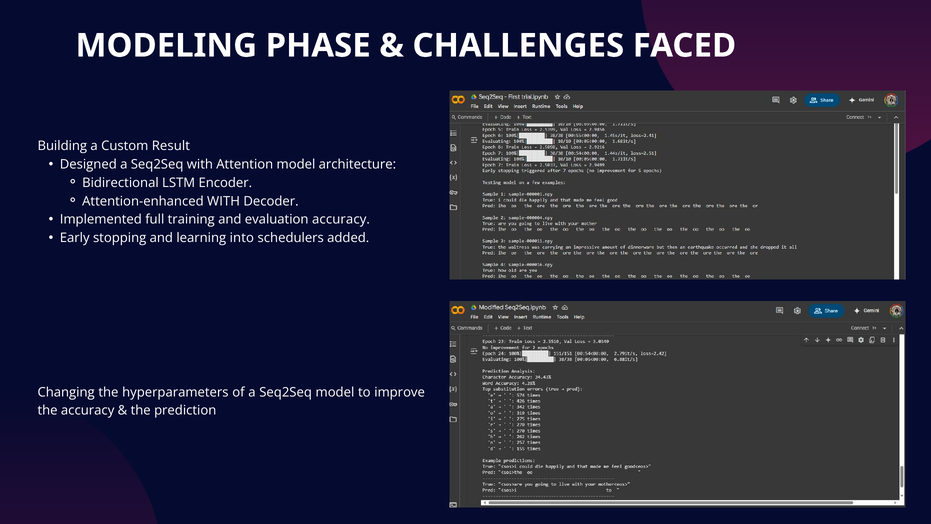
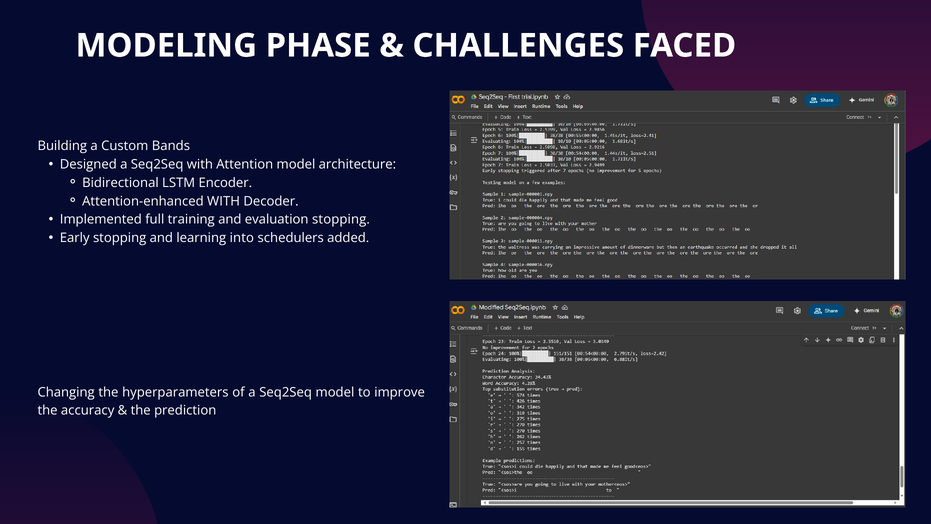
Result: Result -> Bands (171, 146)
evaluation accuracy: accuracy -> stopping (341, 219)
